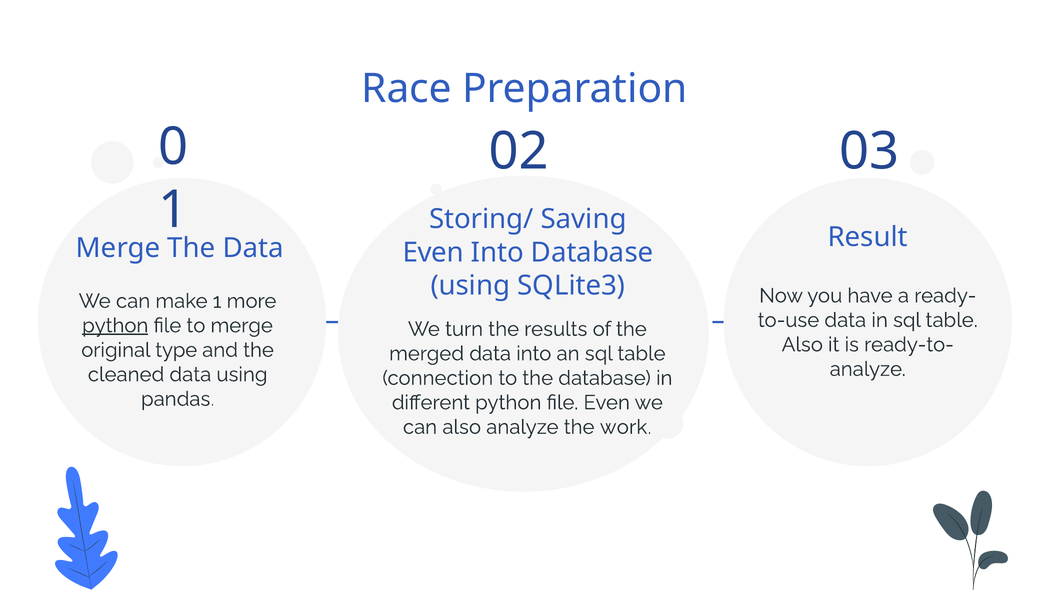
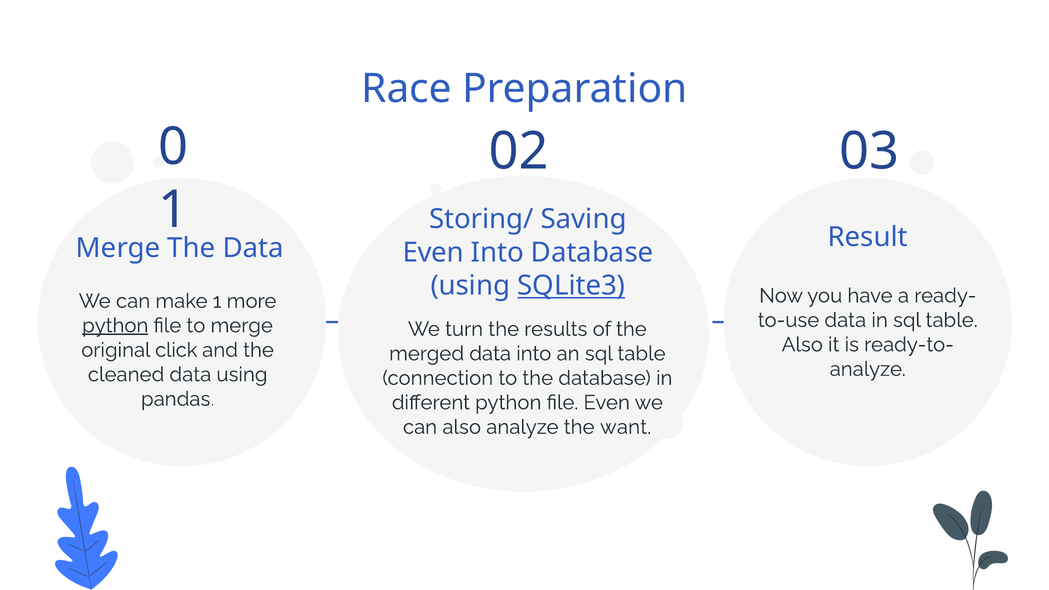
SQLite3 underline: none -> present (571, 286)
type: type -> click (176, 350)
work: work -> want (626, 427)
